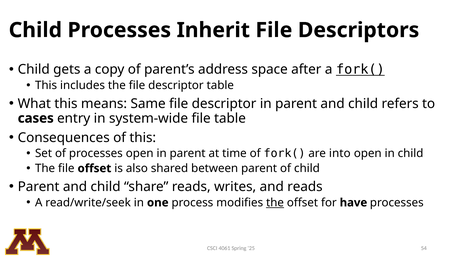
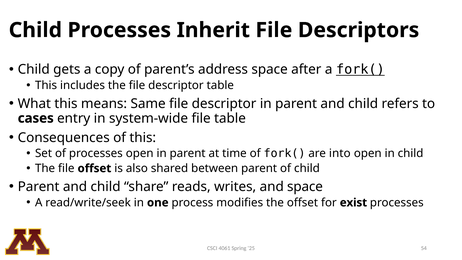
and reads: reads -> space (305, 187)
the underline: present -> none (275, 203)
have: have -> exist (353, 203)
